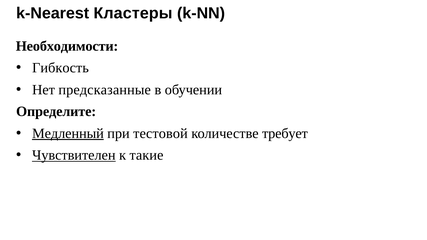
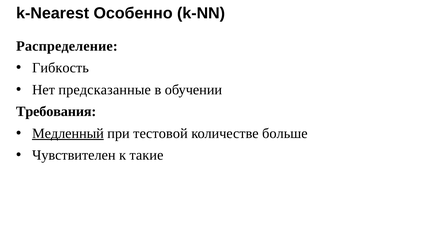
Кластеры: Кластеры -> Особенно (133, 13)
Необходимости: Необходимости -> Распределение (67, 46)
Определите: Определите -> Требования (56, 112)
требует: требует -> больше (285, 133)
Чувствителен underline: present -> none (74, 155)
